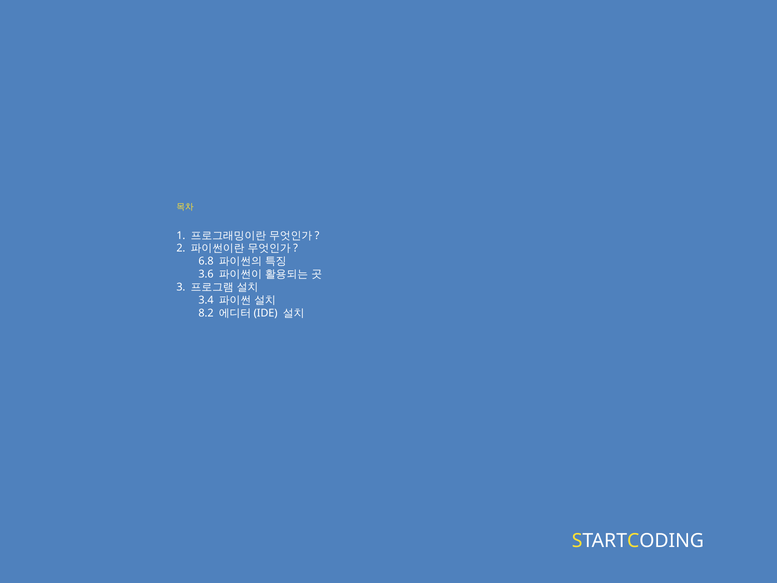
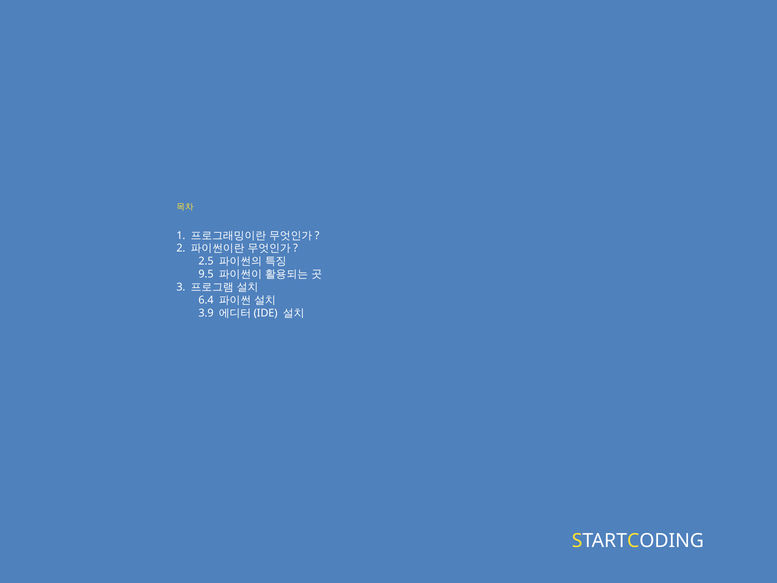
6.8: 6.8 -> 2.5 (206, 261)
3.6: 3.6 -> 9.5 (206, 274)
3.4: 3.4 -> 6.4 (206, 300)
8.2: 8.2 -> 3.9 (206, 313)
